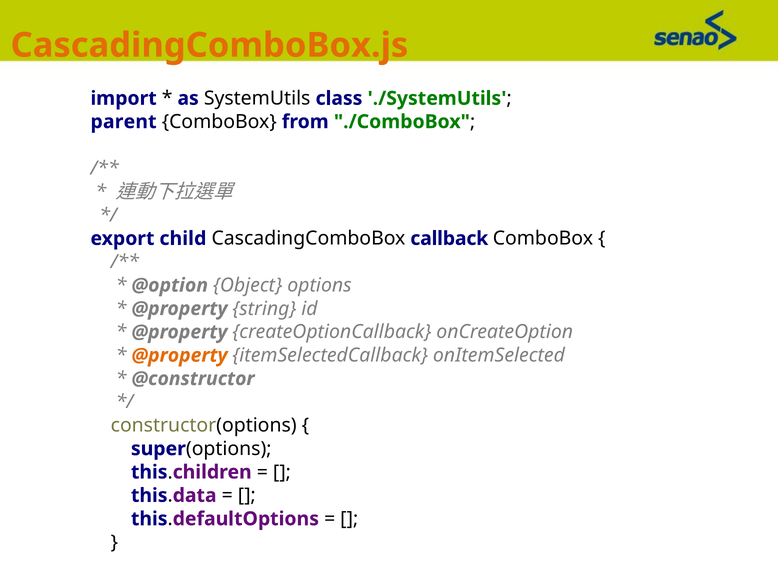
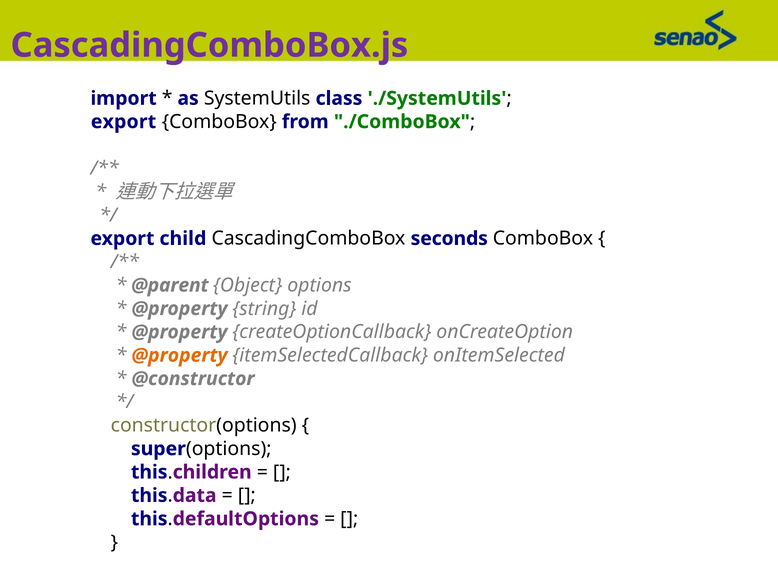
CascadingComboBox.js colour: orange -> purple (209, 45)
parent: parent -> export (124, 122)
callback: callback -> seconds (449, 238)
@option: @option -> @parent (170, 285)
